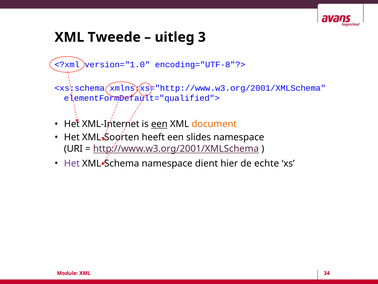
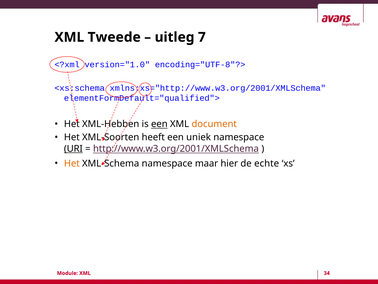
3: 3 -> 7 (202, 37)
XML-Internet: XML-Internet -> XML-Hebben (111, 124)
slides: slides -> uniek (199, 137)
URI underline: none -> present (73, 148)
Het colour: purple -> orange (72, 163)
dient: dient -> maar (207, 163)
